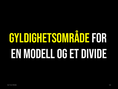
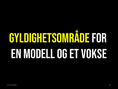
DIVIDE: DIVIDE -> VOKSE (94, 54)
